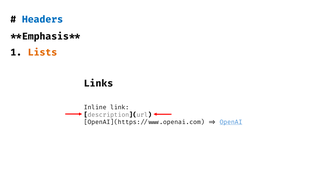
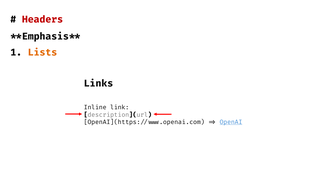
Headers colour: blue -> red (42, 20)
